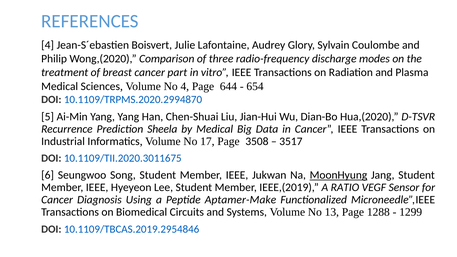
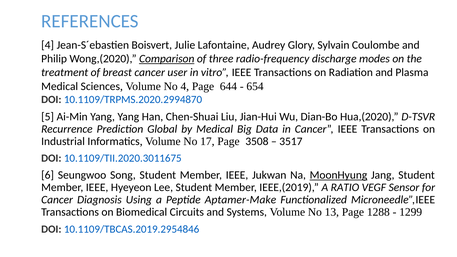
Comparison underline: none -> present (167, 59)
part: part -> user (177, 73)
Sheela: Sheela -> Global (162, 129)
